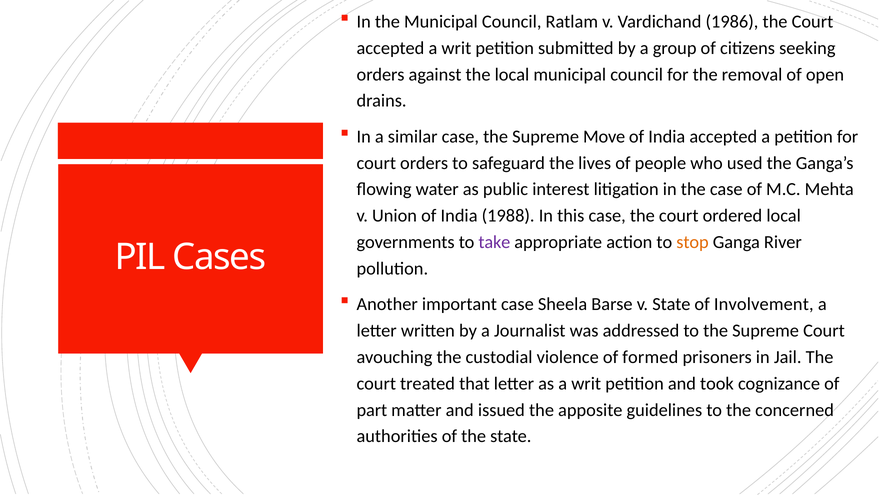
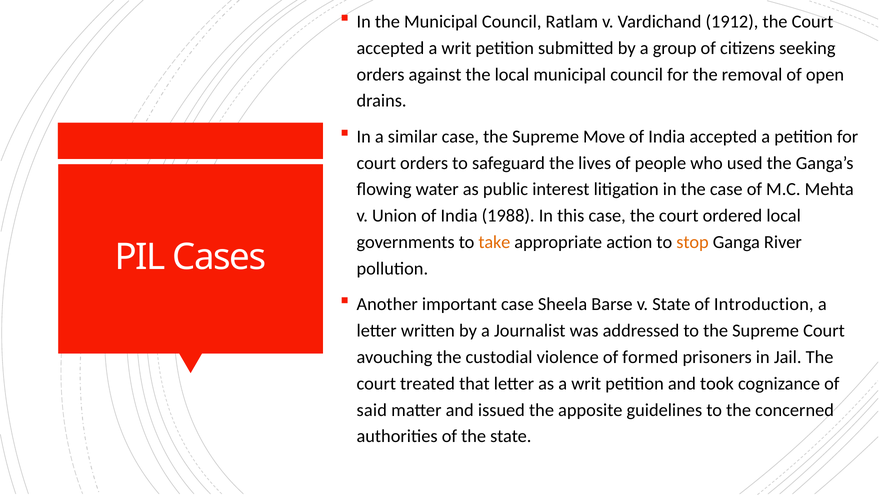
1986: 1986 -> 1912 (732, 22)
take colour: purple -> orange (494, 242)
Involvement: Involvement -> Introduction (764, 304)
part: part -> said (372, 410)
